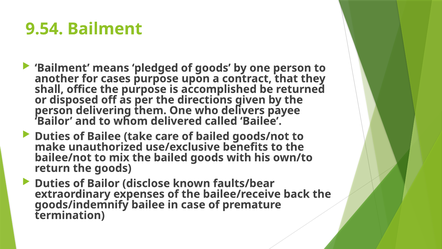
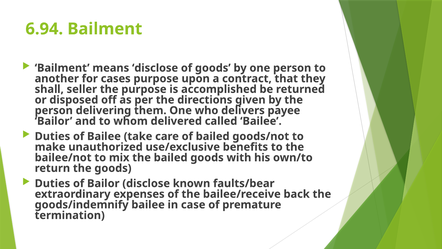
9.54: 9.54 -> 6.94 (44, 29)
means pledged: pledged -> disclose (155, 68)
office: office -> seller (82, 89)
